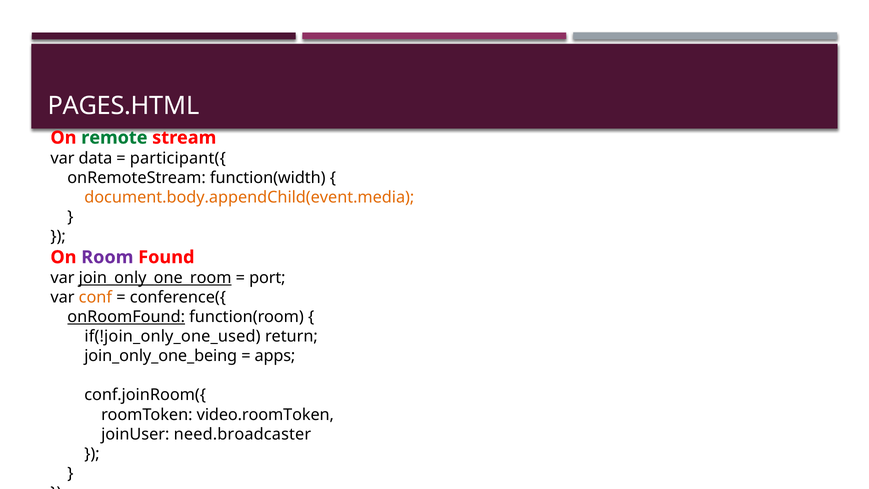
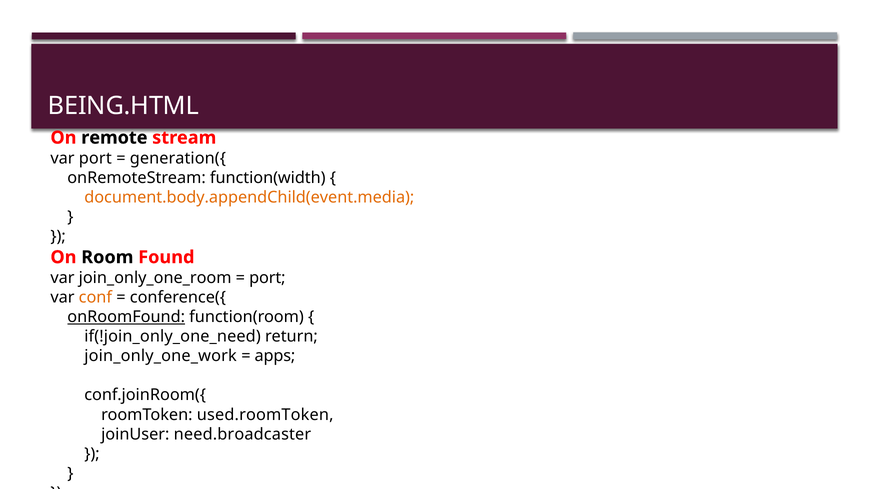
PAGES.HTML: PAGES.HTML -> BEING.HTML (123, 106)
remote colour: green -> black (114, 138)
var data: data -> port (95, 158)
participant({: participant({ -> generation({ (178, 158)
Room colour: purple -> black (107, 257)
join_only_one_room underline: present -> none (155, 278)
if(!join_only_one_used: if(!join_only_one_used -> if(!join_only_one_need (173, 336)
join_only_one_being: join_only_one_being -> join_only_one_work (161, 356)
video.roomToken: video.roomToken -> used.roomToken (265, 415)
